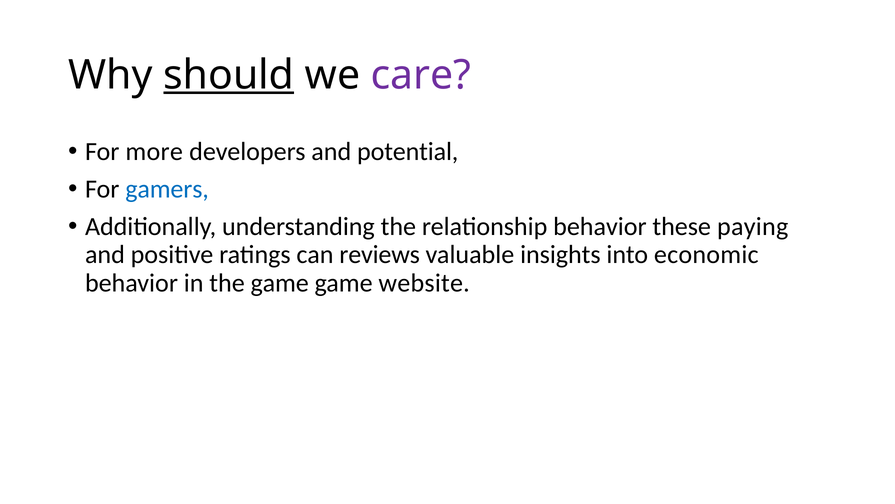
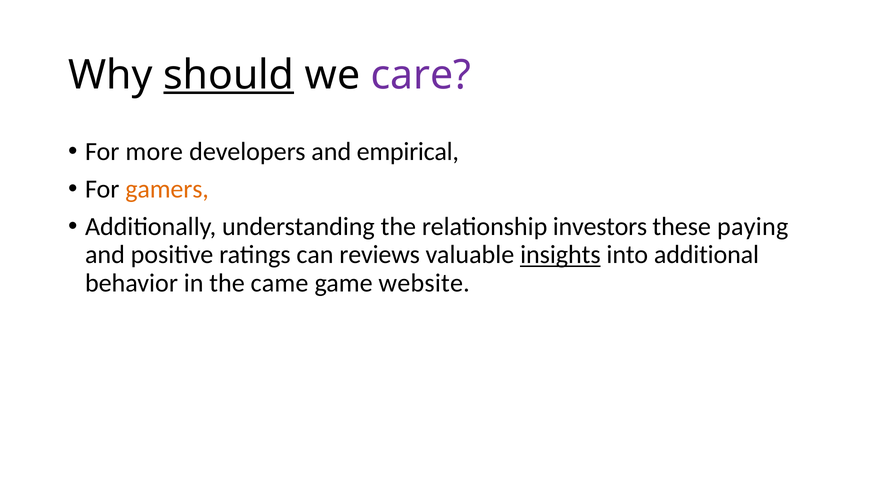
potential: potential -> empirical (408, 151)
gamers colour: blue -> orange (167, 189)
relationship behavior: behavior -> investors (600, 226)
insights underline: none -> present (560, 255)
economic: economic -> additional (706, 255)
the game: game -> came (280, 283)
